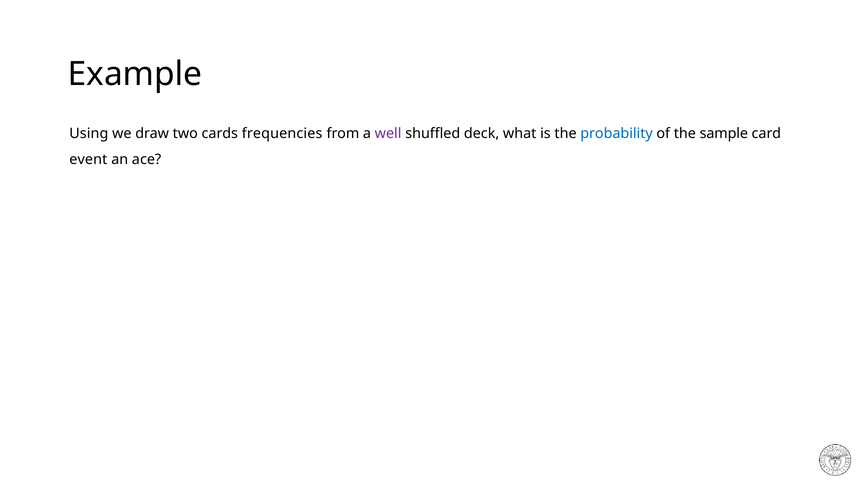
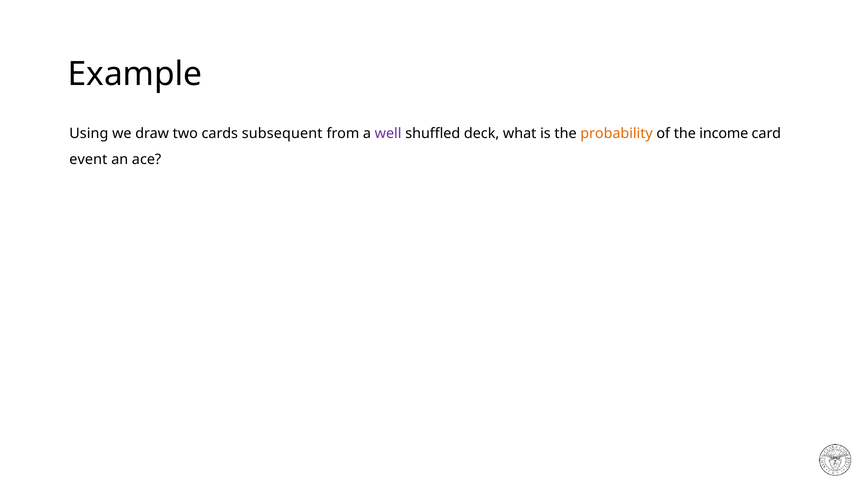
frequencies: frequencies -> subsequent (282, 134)
probability colour: blue -> orange (617, 134)
sample: sample -> income (724, 134)
